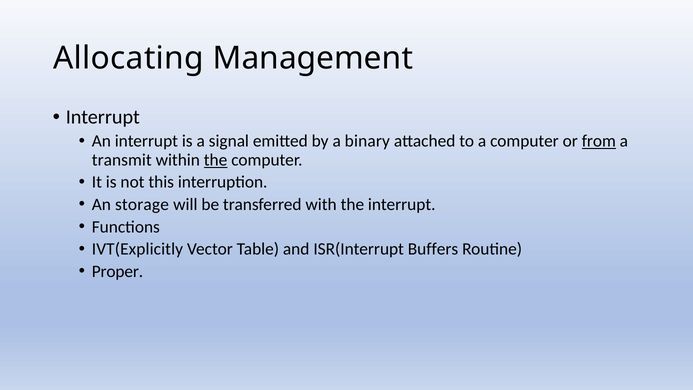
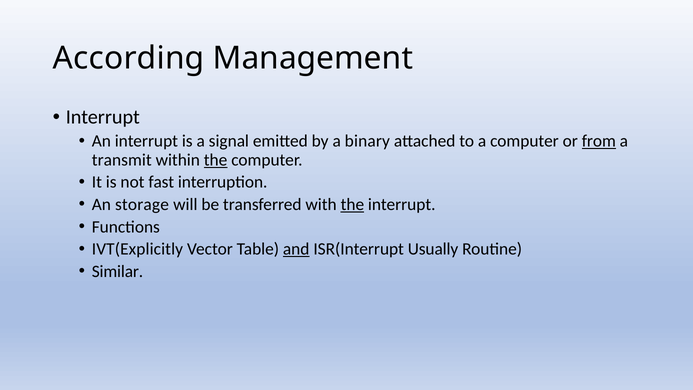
Allocating: Allocating -> According (129, 58)
this: this -> fast (161, 182)
the underline: none -> present (352, 204)
and underline: none -> present (296, 249)
Buffers: Buffers -> Usually (433, 249)
Proper: Proper -> Similar (117, 271)
